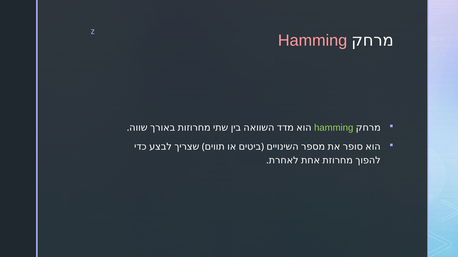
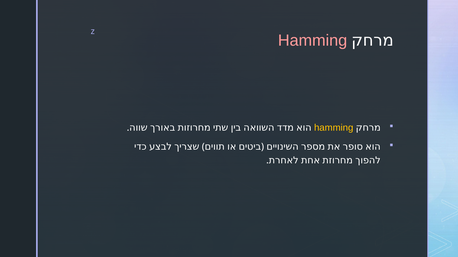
hamming colour: light green -> yellow (334, 128)
